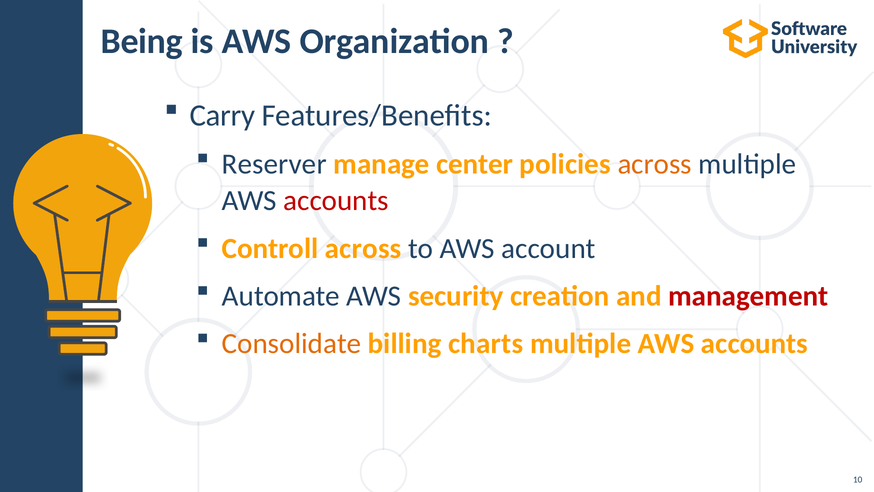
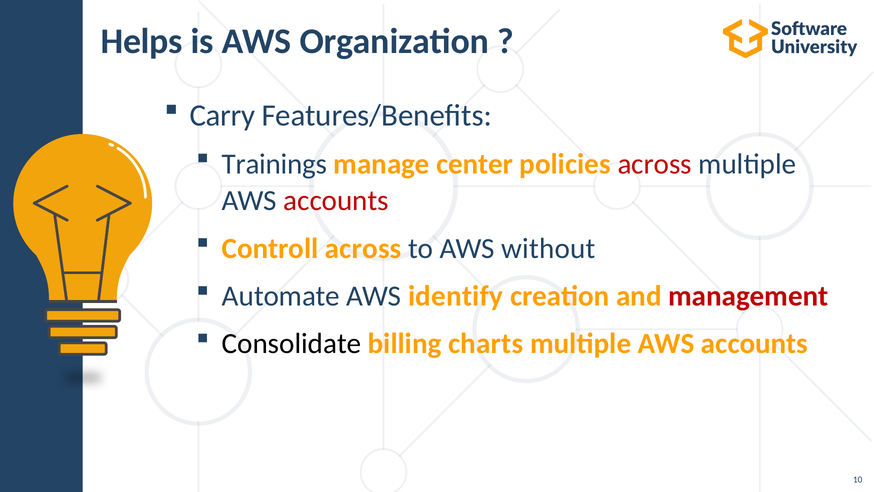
Being: Being -> Helps (142, 41)
Reserver: Reserver -> Trainings (274, 164)
across colour: orange -> red (655, 164)
account: account -> without (548, 248)
security: security -> identify (456, 296)
Consolidate colour: orange -> black (292, 344)
